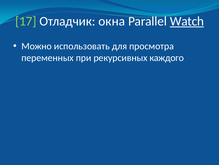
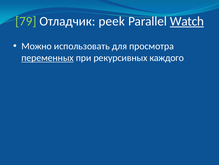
17: 17 -> 79 (26, 21)
окна: окна -> peek (112, 21)
переменных underline: none -> present (48, 58)
